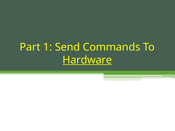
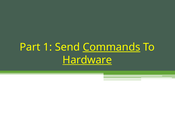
Commands underline: none -> present (112, 47)
